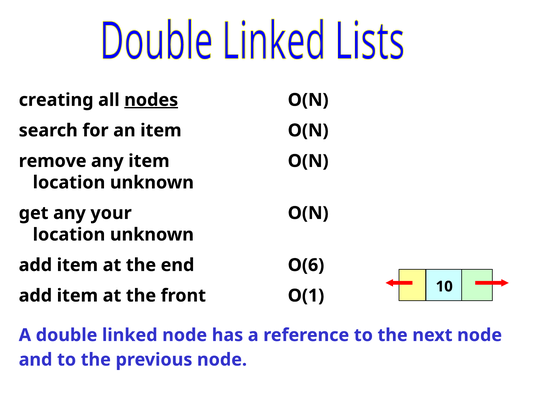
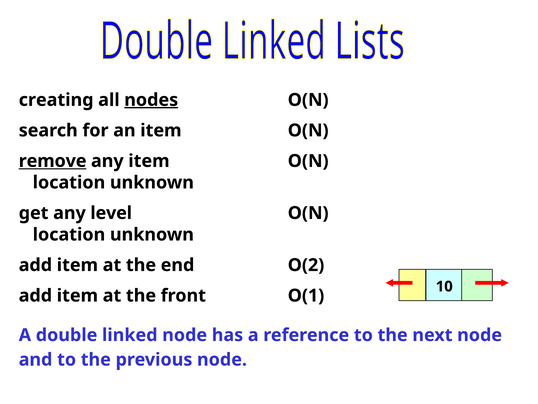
remove underline: none -> present (53, 161)
your: your -> level (111, 213)
O(6: O(6 -> O(2 (306, 265)
